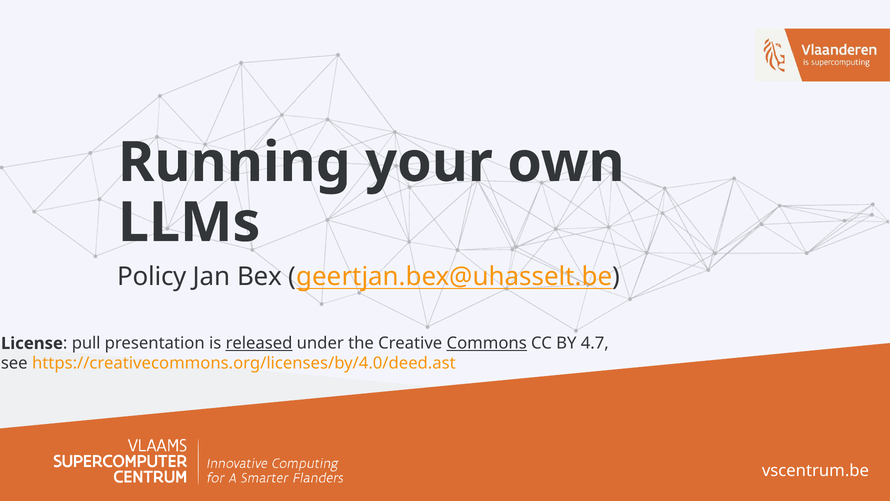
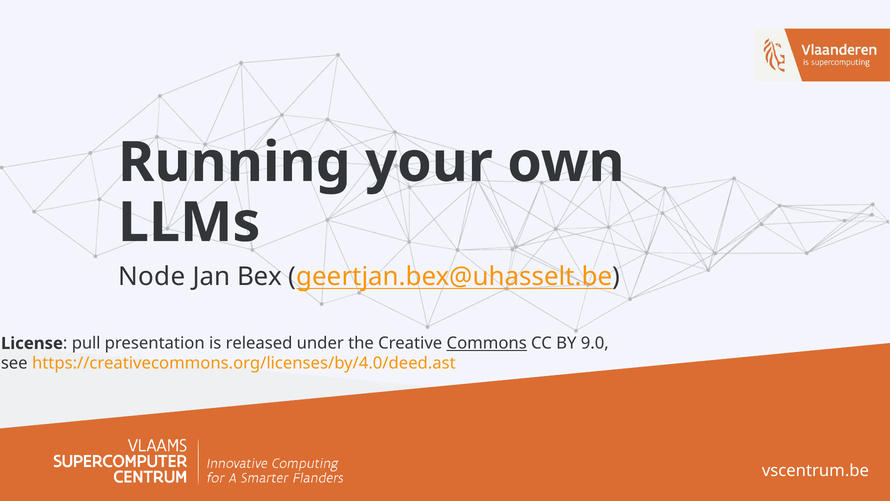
Policy: Policy -> Node (152, 276)
released underline: present -> none (259, 343)
4.7: 4.7 -> 9.0 (595, 343)
